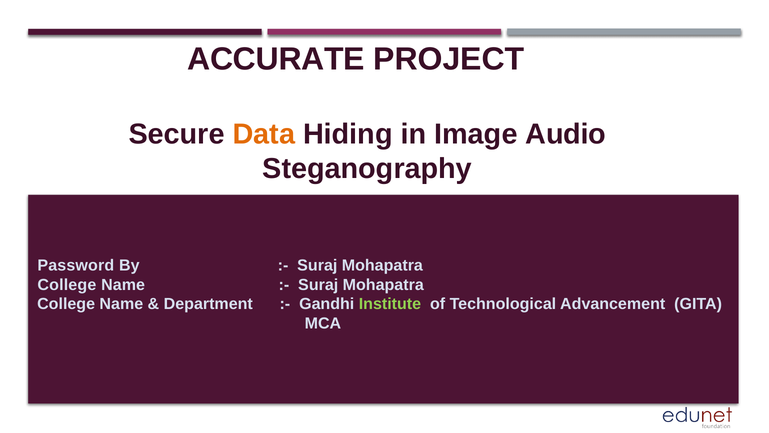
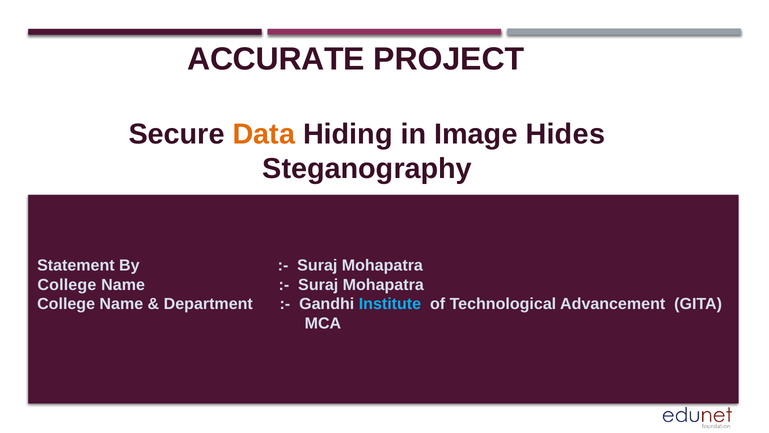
Audio: Audio -> Hides (565, 134)
Password: Password -> Statement (76, 265)
Institute colour: light green -> light blue (390, 304)
